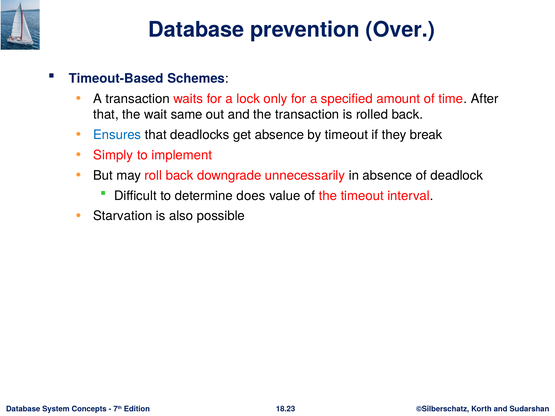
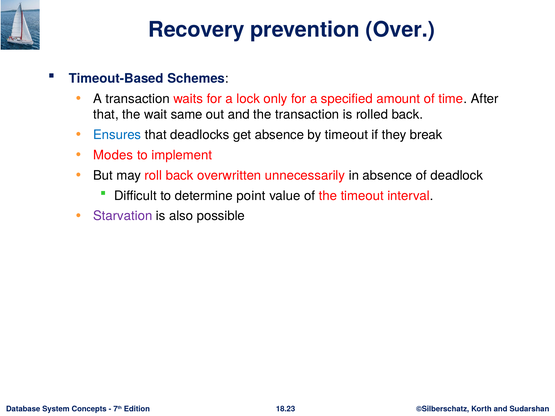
Database: Database -> Recovery (196, 30)
Simply: Simply -> Modes (113, 155)
downgrade: downgrade -> overwritten (229, 175)
does: does -> point (251, 196)
Starvation colour: black -> purple (123, 216)
